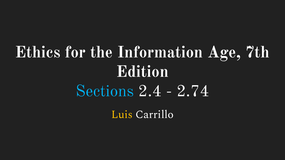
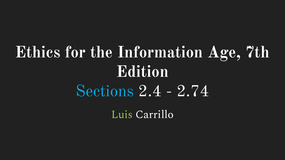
Luis colour: yellow -> light green (122, 115)
